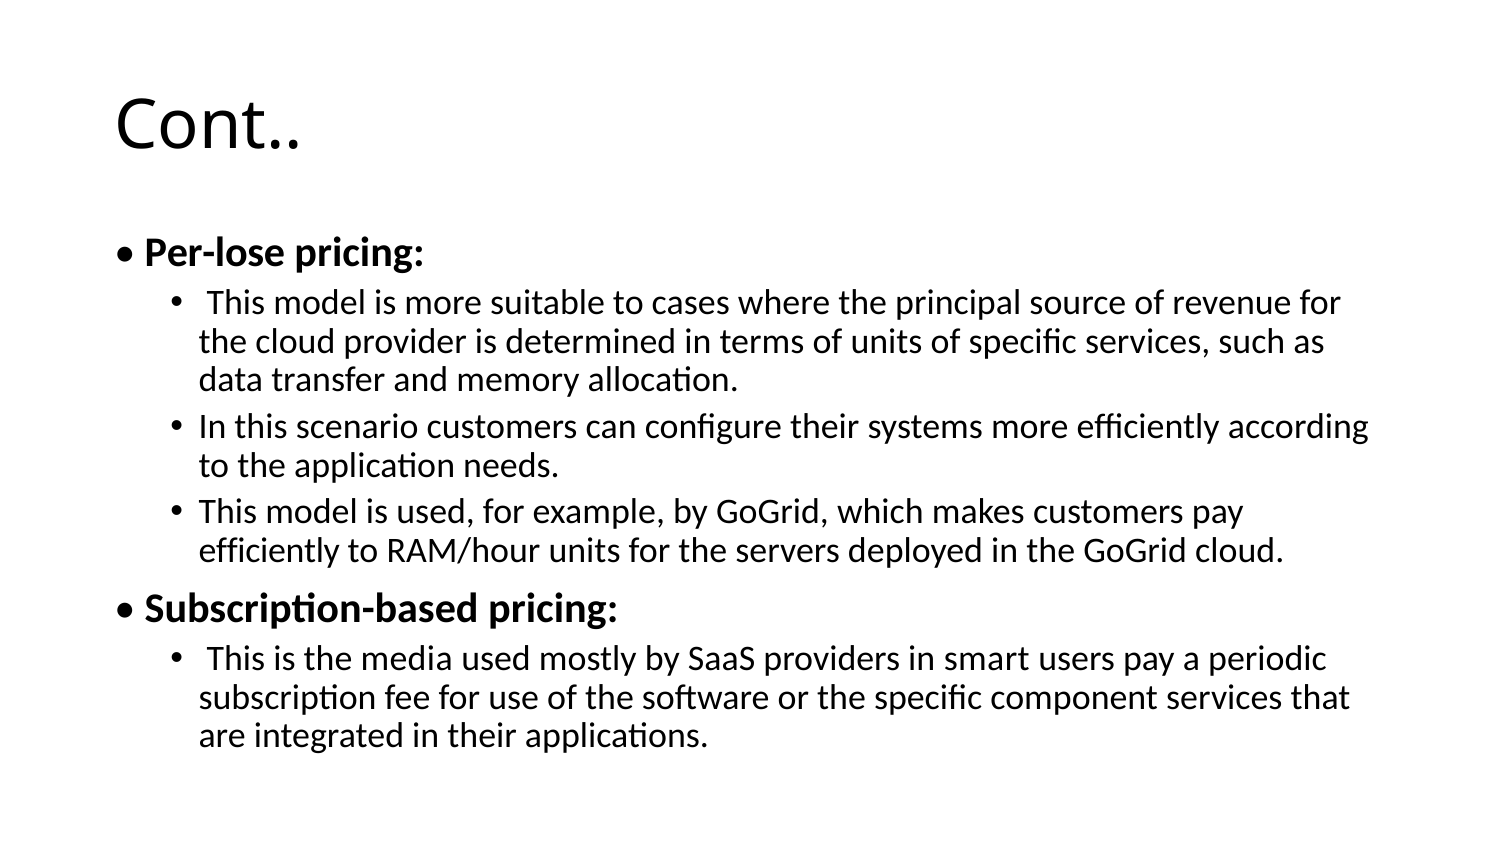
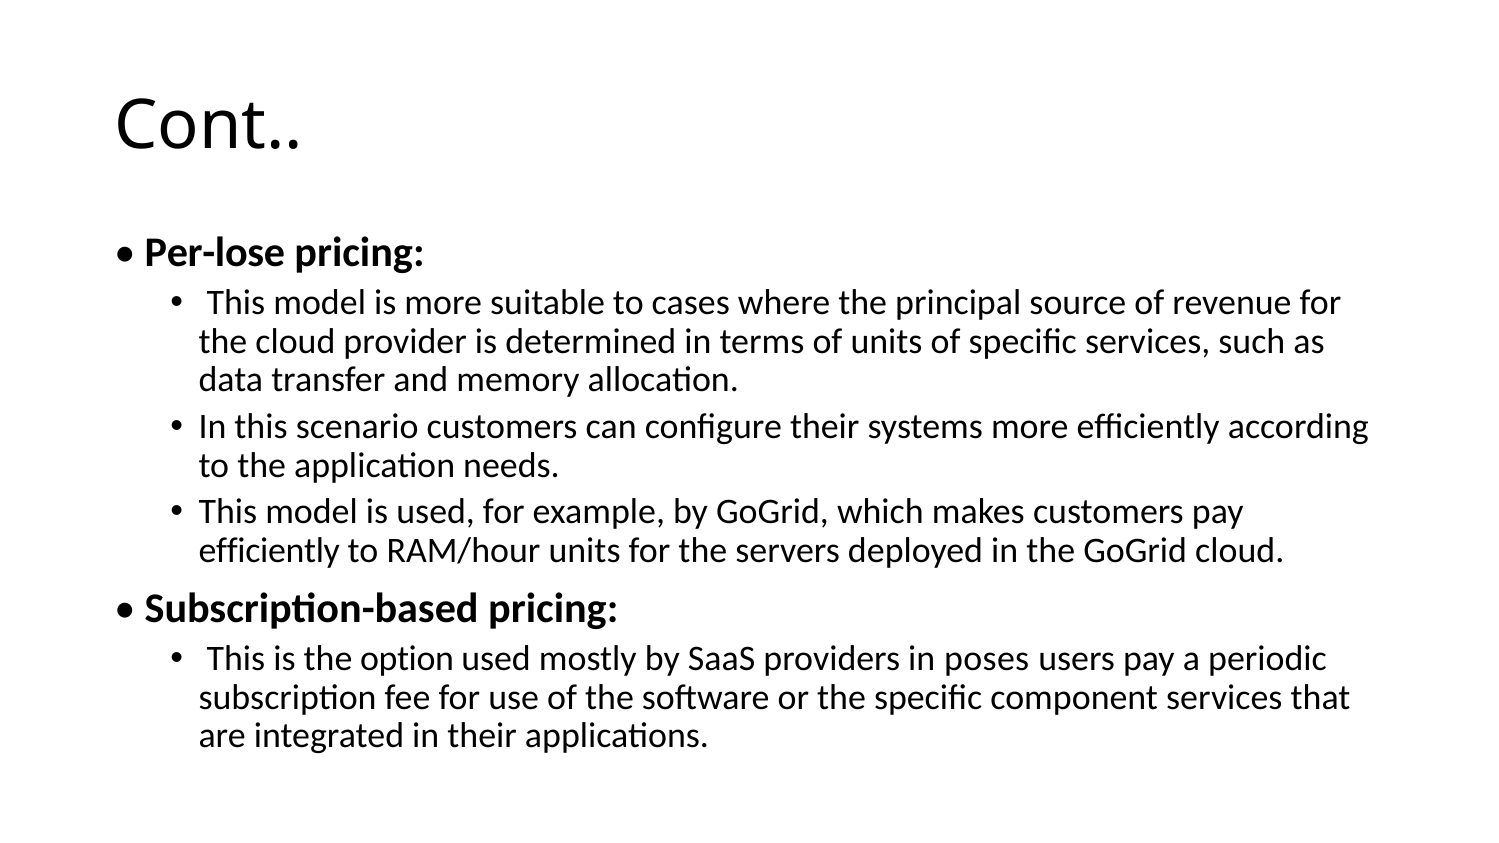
media: media -> option (407, 659)
smart: smart -> poses (987, 659)
